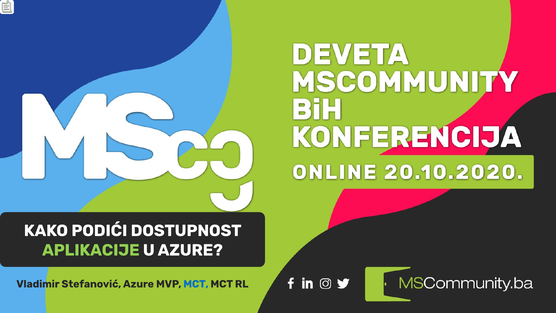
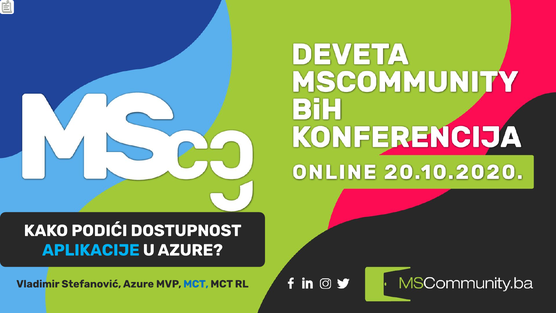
APLIKACIJE colour: light green -> light blue (91, 250)
